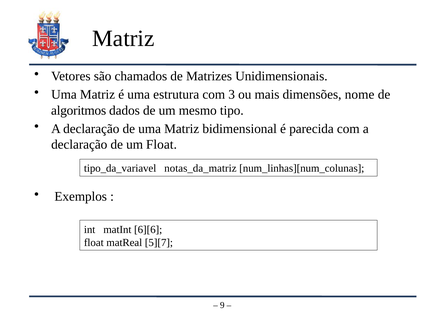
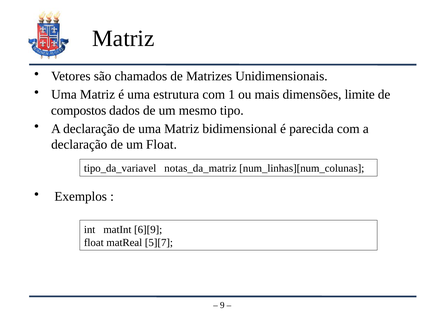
3: 3 -> 1 (232, 95)
nome: nome -> limite (360, 95)
algoritmos: algoritmos -> compostos (79, 110)
6][6: 6][6 -> 6][9 (148, 230)
